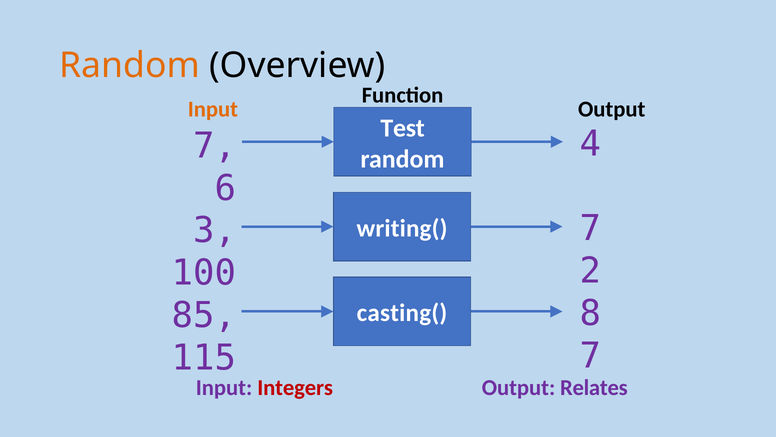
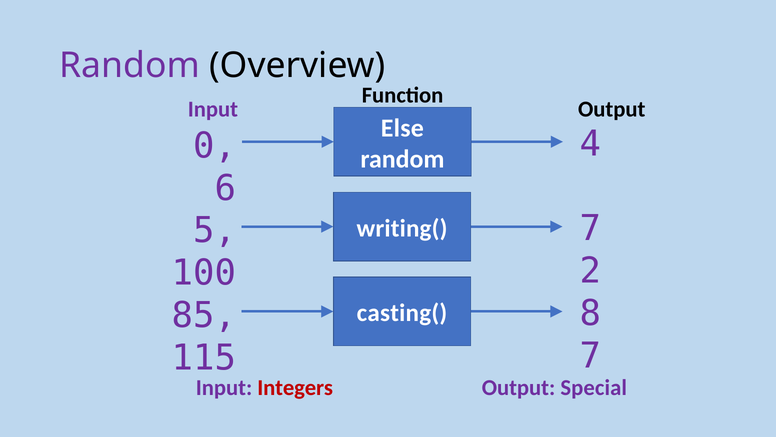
Random colour: orange -> purple (130, 65)
Input colour: orange -> purple (213, 109)
Test: Test -> Else (402, 128)
7: 7 -> 0 (215, 146)
3: 3 -> 5 (215, 230)
Relates: Relates -> Special (594, 387)
